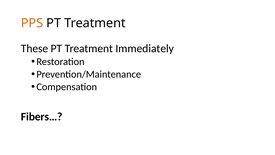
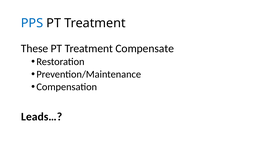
PPS colour: orange -> blue (32, 23)
Immediately: Immediately -> Compensate (145, 48)
Fibers…: Fibers… -> Leads… (42, 117)
